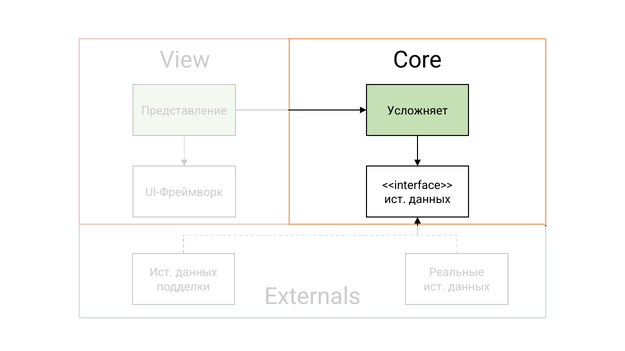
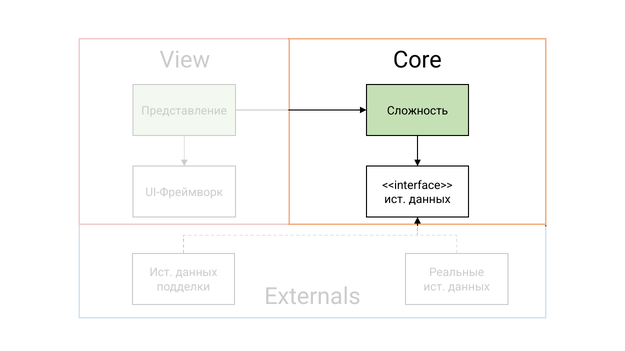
Усложняет: Усложняет -> Сложность (418, 111)
